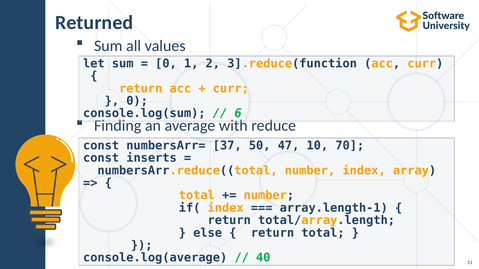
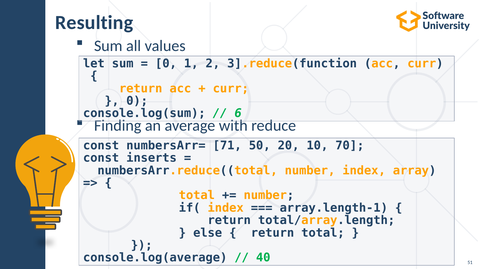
Returned: Returned -> Resulting (94, 23)
37: 37 -> 71 (227, 146)
47: 47 -> 20 (289, 146)
